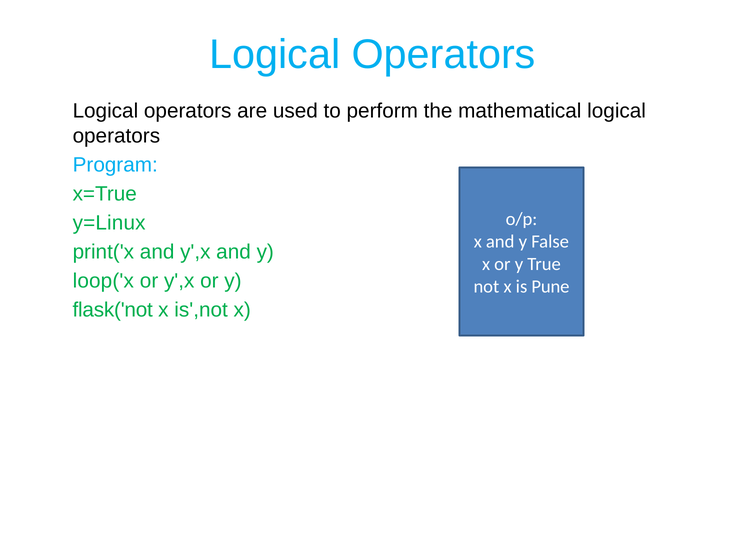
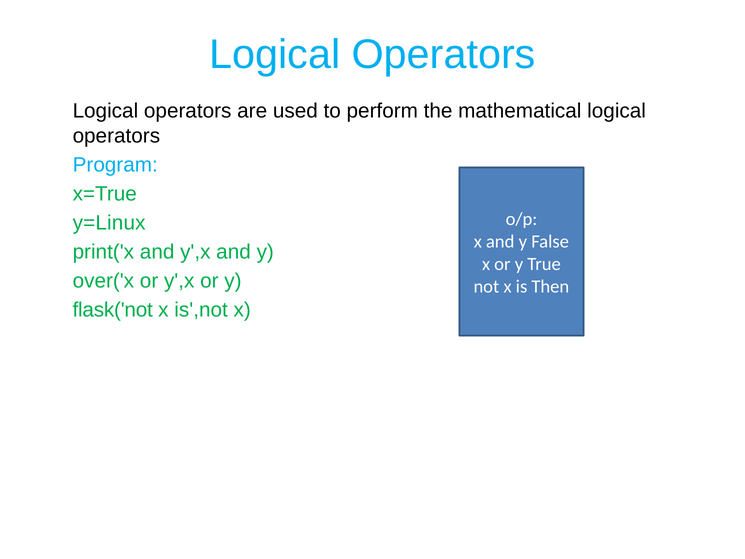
loop('x: loop('x -> over('x (103, 281)
Pune: Pune -> Then (550, 286)
